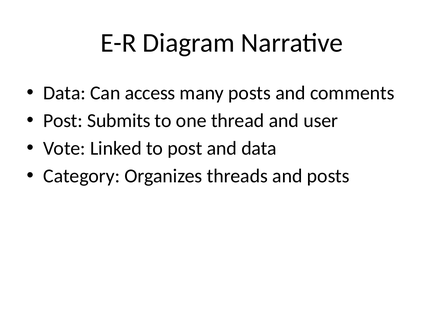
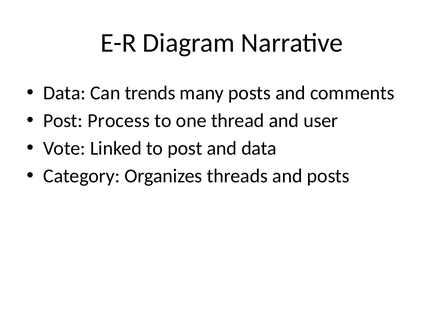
access: access -> trends (150, 93)
Submits: Submits -> Process (119, 121)
